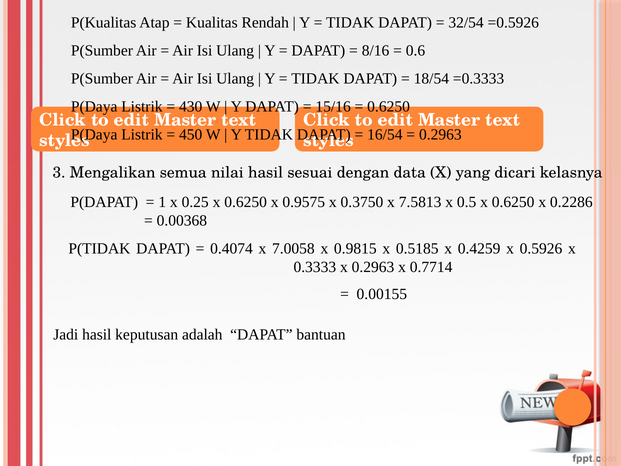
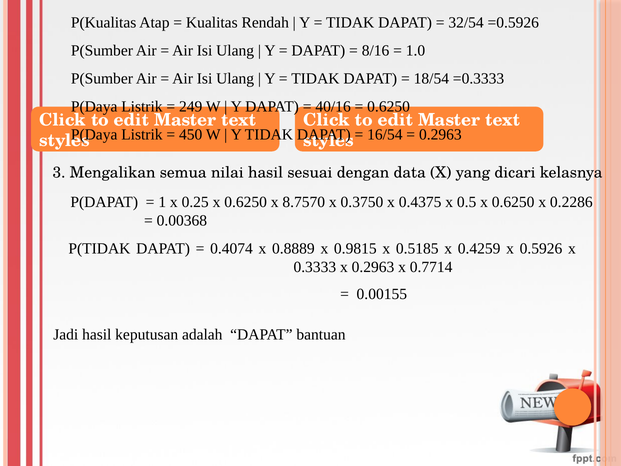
0.6: 0.6 -> 1.0 (416, 51)
430: 430 -> 249 (191, 107)
15/16: 15/16 -> 40/16 (333, 107)
0.9575: 0.9575 -> 8.7570 (304, 202)
7.5813: 7.5813 -> 0.4375 (420, 202)
7.0058: 7.0058 -> 0.8889 (293, 248)
